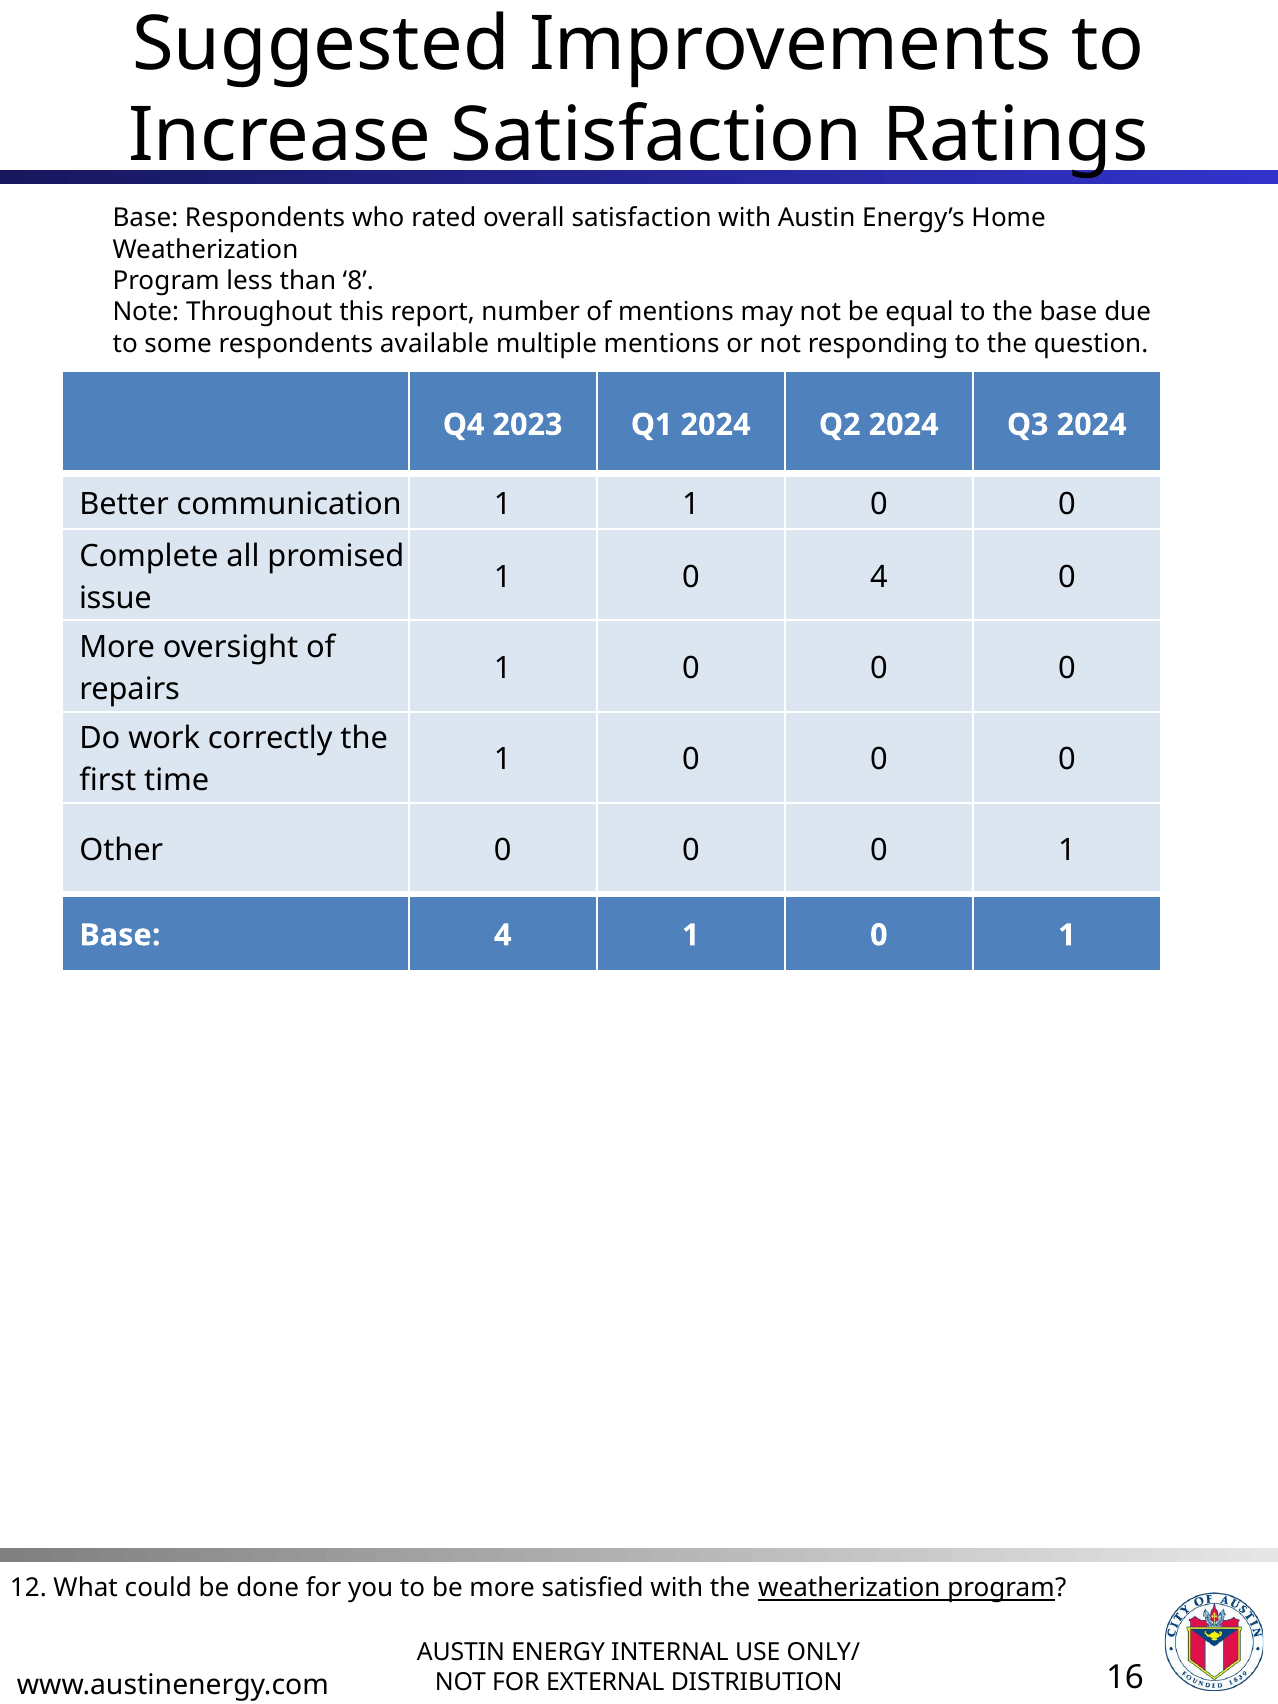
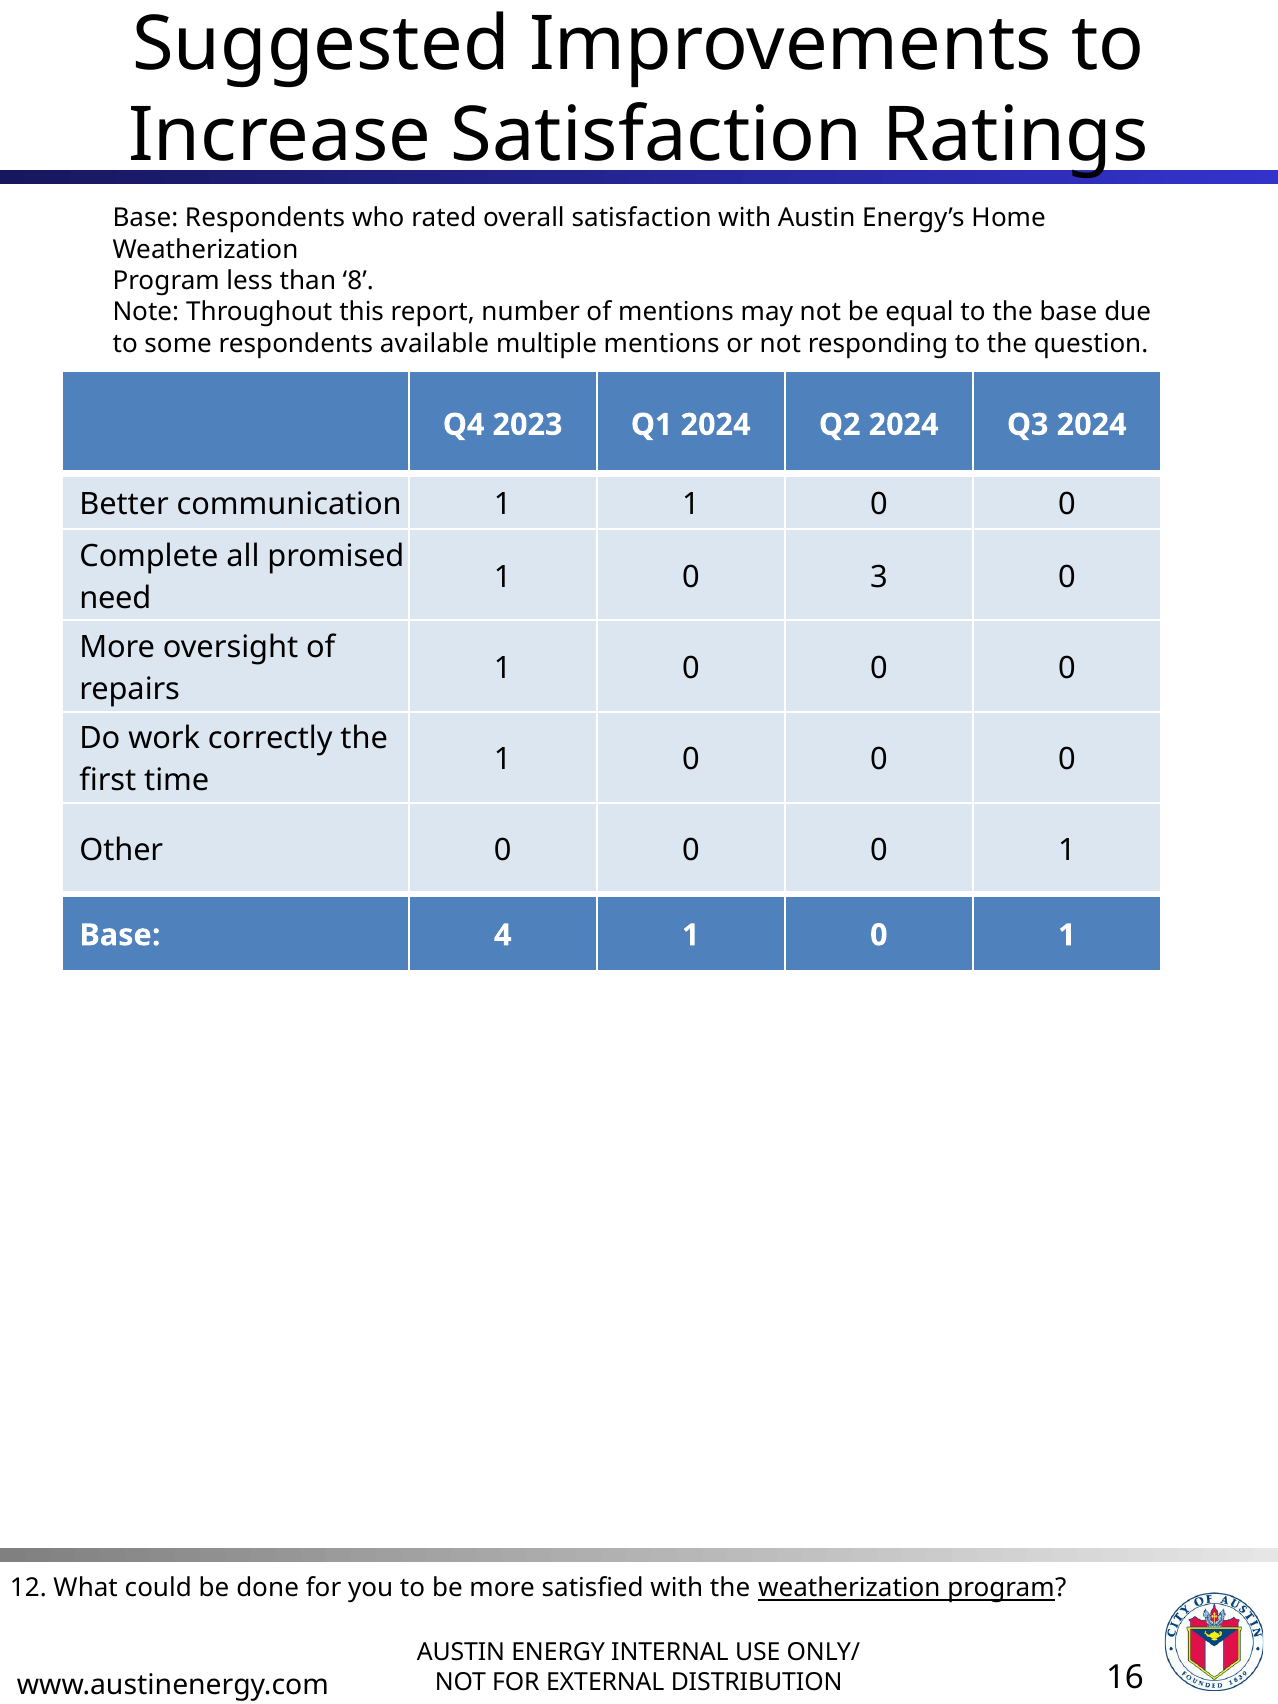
0 4: 4 -> 3 (879, 577)
issue: issue -> need (115, 598)
